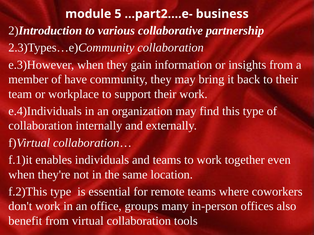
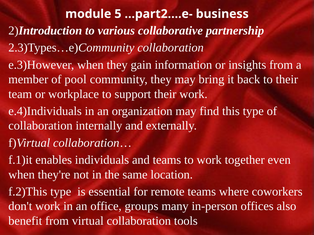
have: have -> pool (76, 80)
